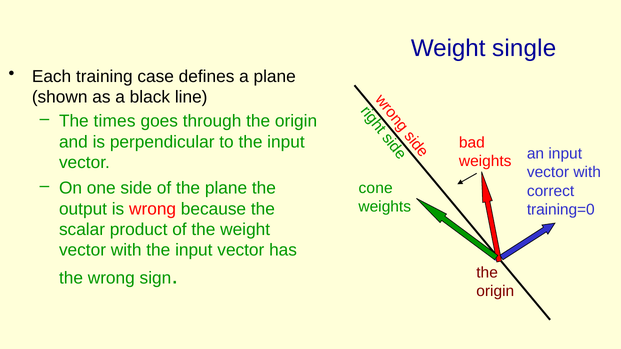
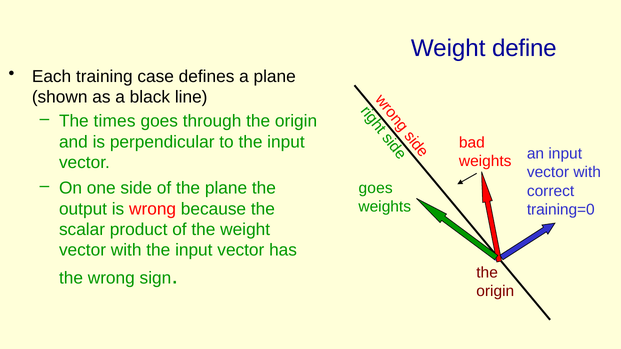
single: single -> define (524, 48)
cone: cone -> goes (376, 188)
